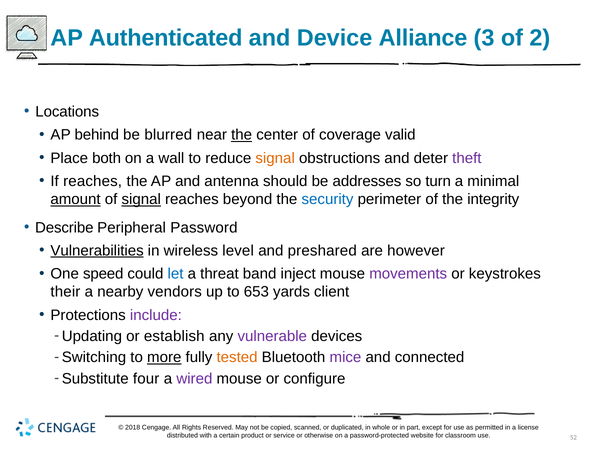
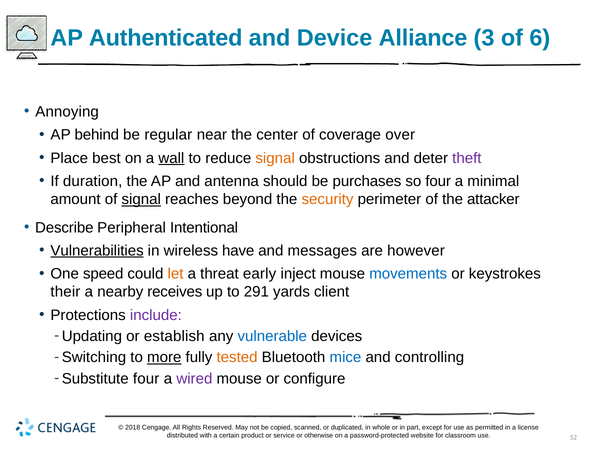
2: 2 -> 6 (540, 38)
Locations: Locations -> Annoying (67, 112)
blurred: blurred -> regular (168, 135)
the underline: present -> none (242, 135)
valid: valid -> over (400, 135)
both: both -> best (106, 158)
wall underline: none -> present (171, 158)
If reaches: reaches -> duration (93, 181)
addresses: addresses -> purchases (367, 181)
so turn: turn -> four (438, 181)
amount underline: present -> none (76, 199)
security colour: blue -> orange (328, 199)
integrity: integrity -> attacker (493, 199)
Password: Password -> Intentional (204, 227)
level: level -> have (238, 250)
preshared: preshared -> messages (322, 250)
let colour: blue -> orange (176, 273)
band: band -> early (260, 273)
movements colour: purple -> blue (408, 273)
vendors: vendors -> receives (175, 291)
653: 653 -> 291 (256, 291)
vulnerable colour: purple -> blue (272, 336)
mice colour: purple -> blue (345, 357)
connected: connected -> controlling (430, 357)
